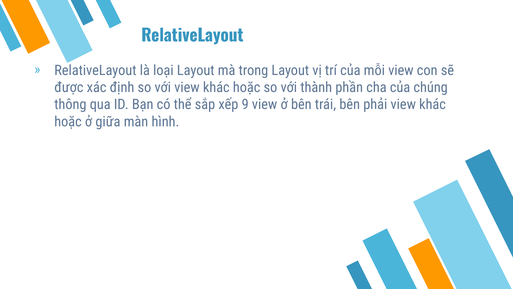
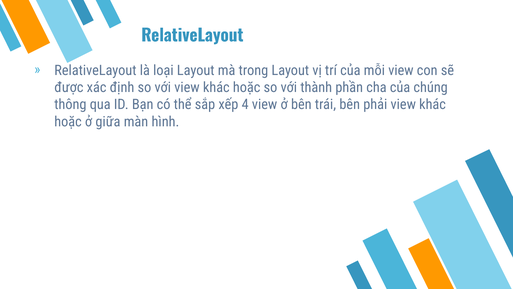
9: 9 -> 4 (245, 104)
